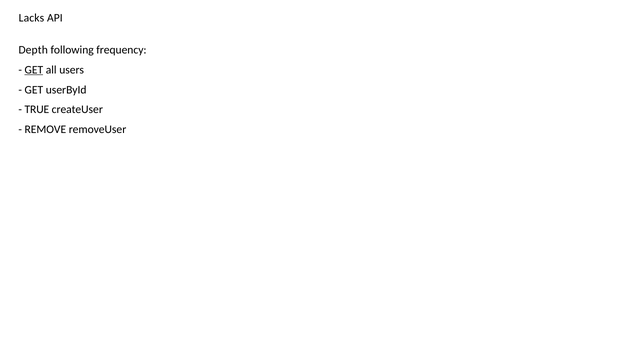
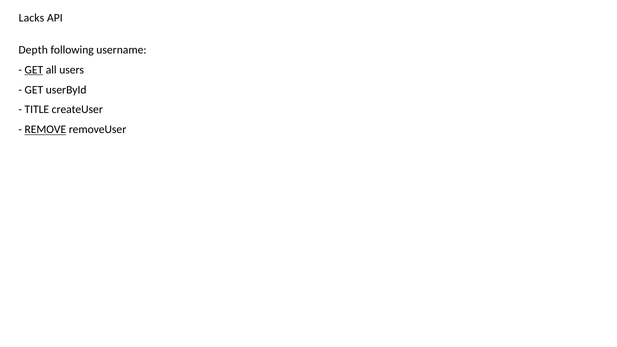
frequency: frequency -> username (121, 50)
TRUE: TRUE -> TITLE (37, 110)
REMOVE underline: none -> present (45, 130)
